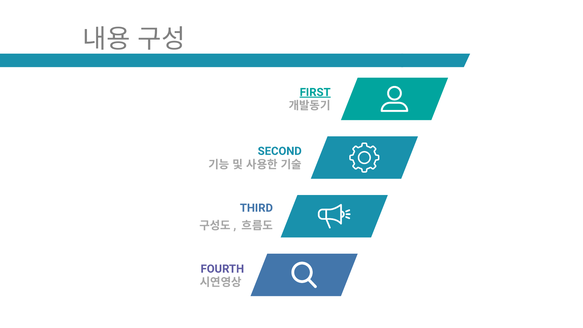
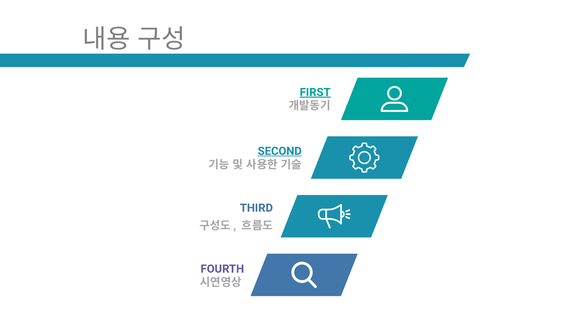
SECOND underline: none -> present (280, 151)
